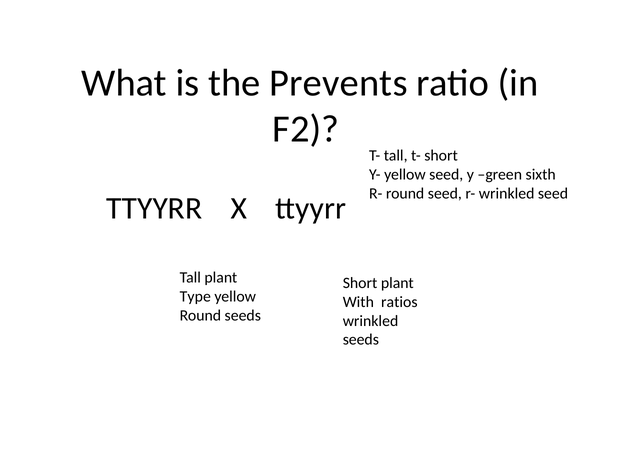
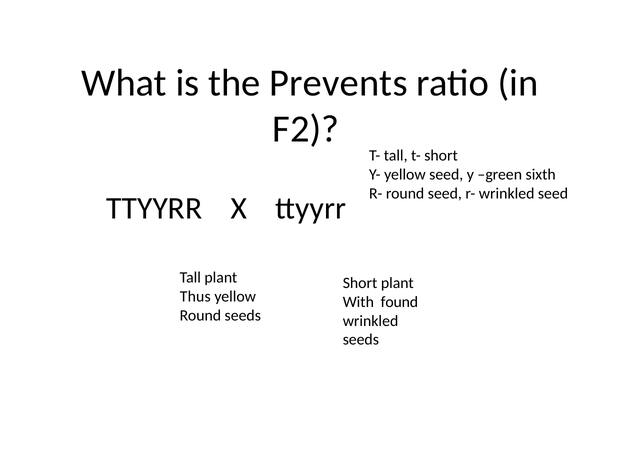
Type: Type -> Thus (195, 297)
ratios: ratios -> found (399, 302)
